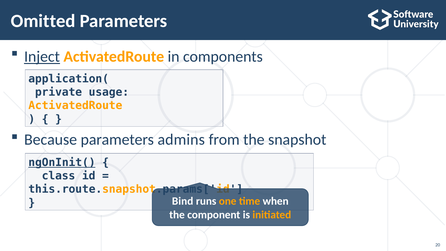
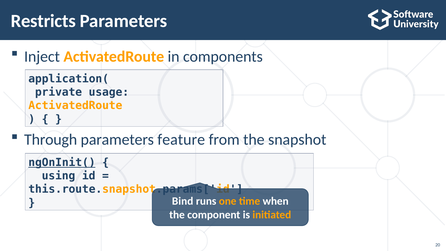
Omitted: Omitted -> Restricts (43, 21)
Inject underline: present -> none (42, 57)
Because: Because -> Through (51, 140)
admins: admins -> feature (181, 140)
class: class -> using (59, 176)
